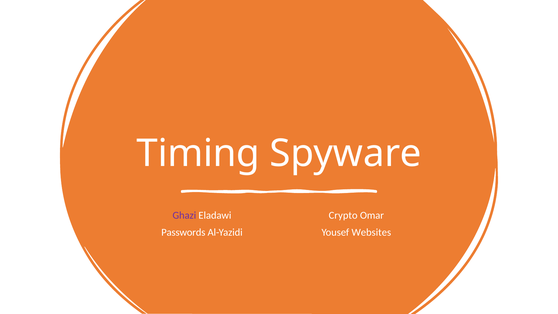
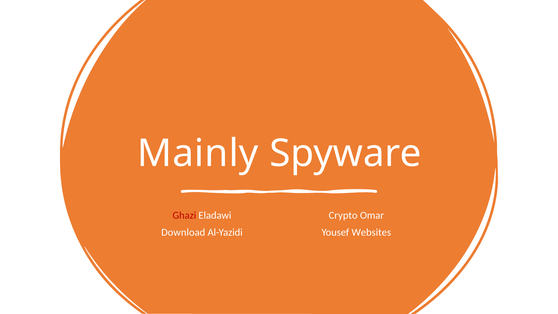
Timing: Timing -> Mainly (198, 153)
Ghazi colour: purple -> red (184, 215)
Passwords: Passwords -> Download (183, 232)
